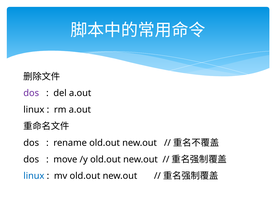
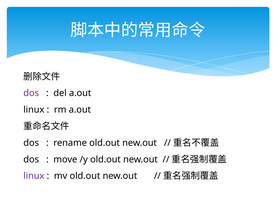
linux colour: blue -> purple (34, 176)
